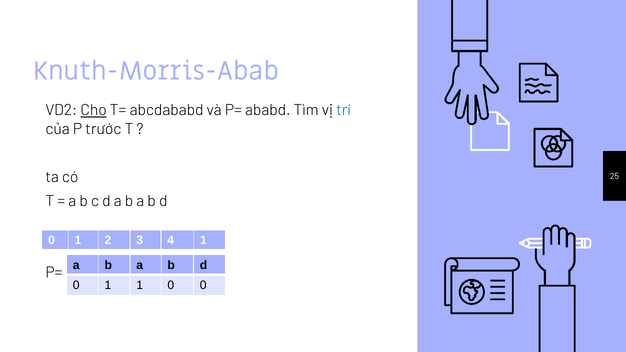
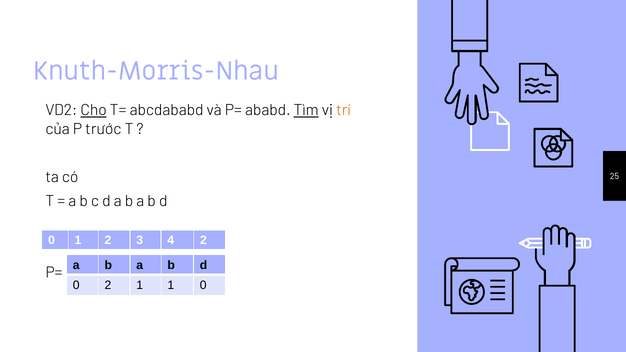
Knuth-Morris-Abab: Knuth-Morris-Abab -> Knuth-Morris-Nhau (156, 71)
Tìm underline: none -> present (306, 110)
trí colour: blue -> orange (343, 110)
4 1: 1 -> 2 (203, 240)
1: 1 -> 2 (108, 285)
1 0: 0 -> 1 (171, 285)
